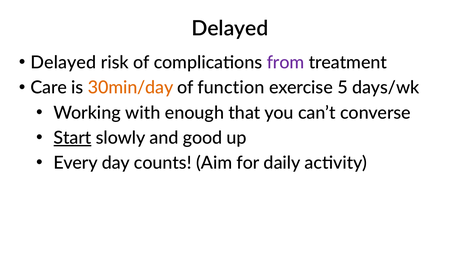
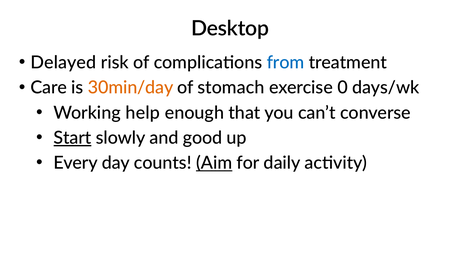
Delayed: Delayed -> Desktop (230, 29)
from colour: purple -> blue (286, 63)
function: function -> stomach (231, 88)
5: 5 -> 0 (343, 88)
with: with -> help (143, 113)
Aim underline: none -> present (214, 163)
